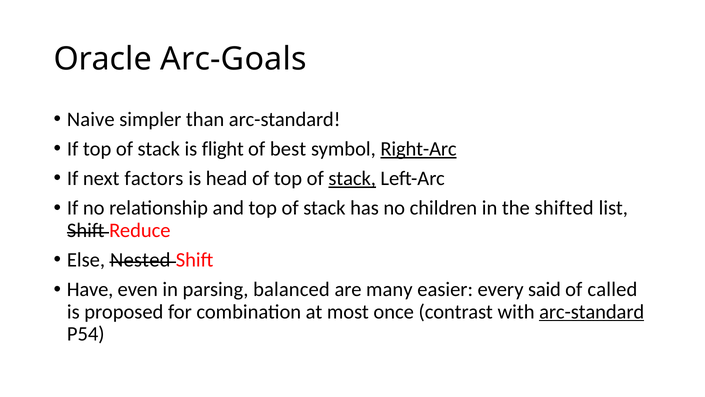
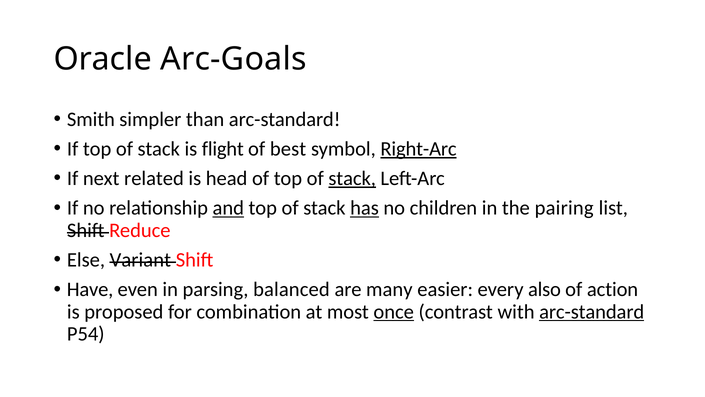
Naive: Naive -> Smith (91, 119)
factors: factors -> related (154, 178)
and underline: none -> present (228, 208)
has underline: none -> present (364, 208)
shifted: shifted -> pairing (564, 208)
Nested: Nested -> Variant (140, 260)
said: said -> also (544, 289)
called: called -> action (613, 289)
once underline: none -> present (394, 311)
